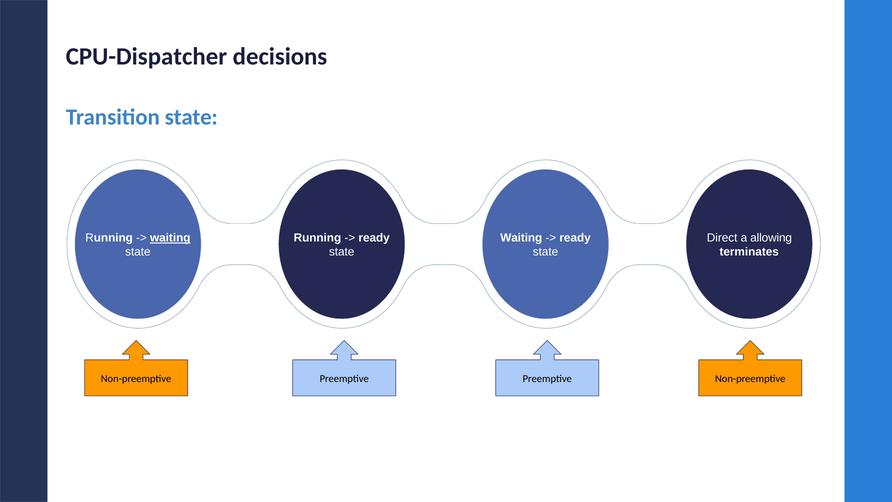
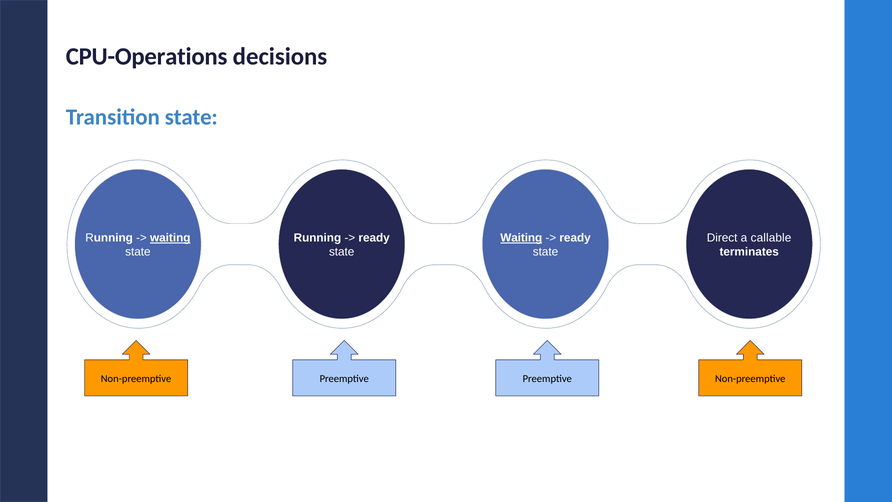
CPU-Dispatcher: CPU-Dispatcher -> CPU-Operations (147, 57)
Waiting underline: none -> present (521, 238)
allowing: allowing -> callable (771, 238)
